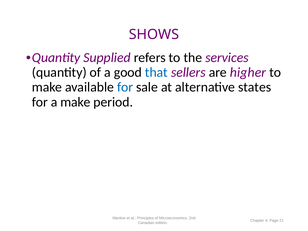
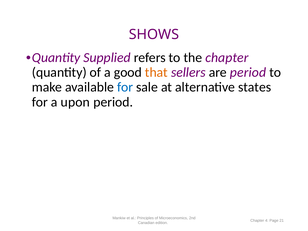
the services: services -> chapter (227, 58)
that colour: blue -> orange (156, 72)
are higher: higher -> period (248, 72)
a make: make -> upon (75, 102)
